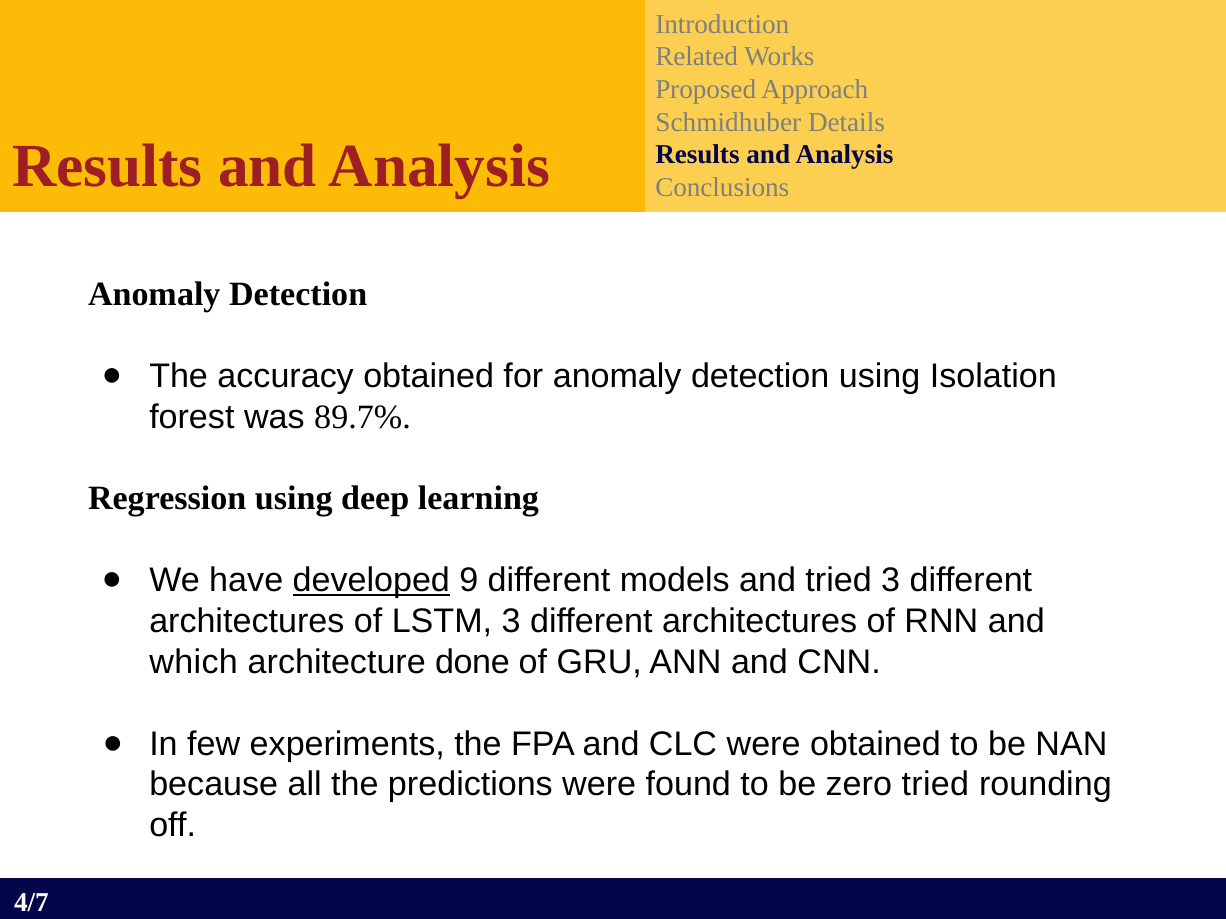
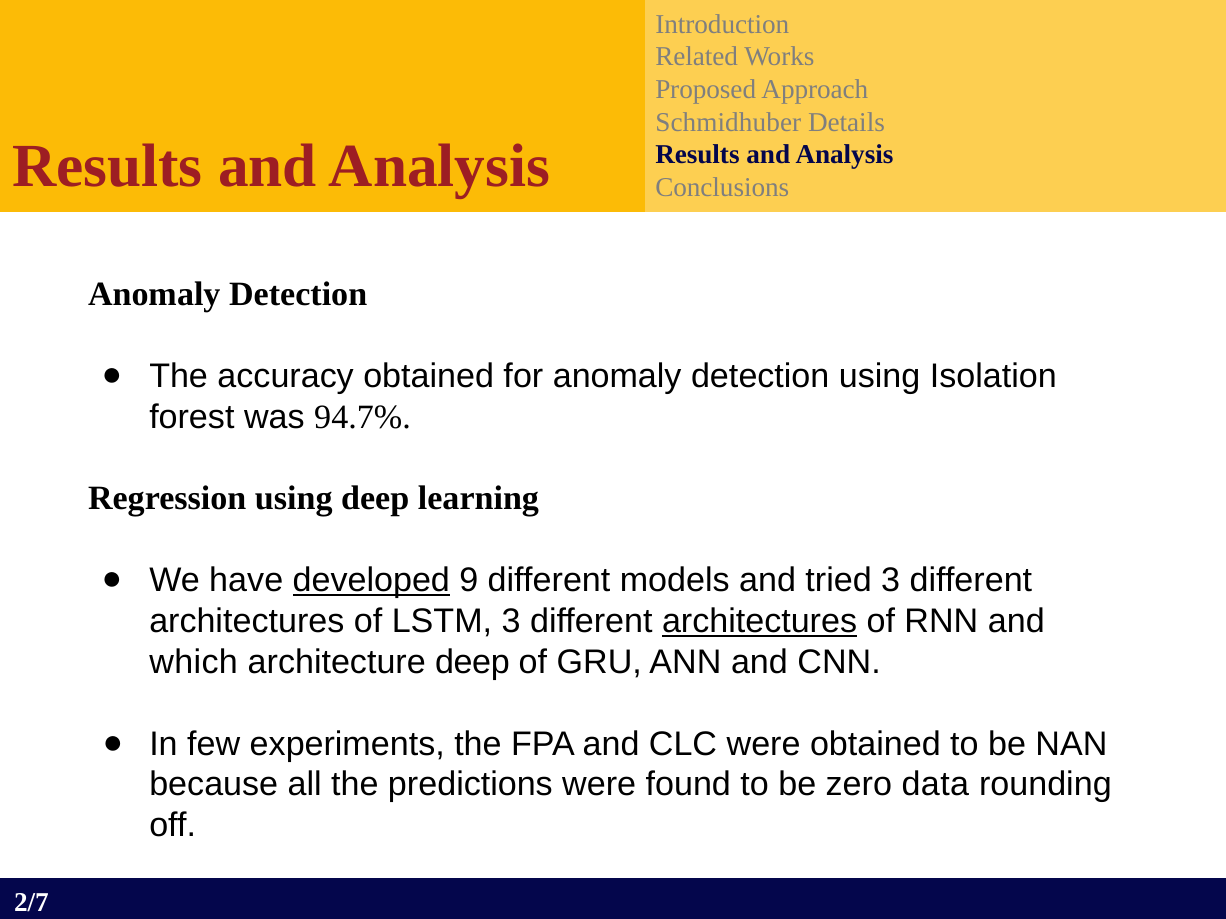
89.7%: 89.7% -> 94.7% (363, 417)
architectures underline: none -> present (760, 622)
architecture done: done -> deep (472, 662)
zero tried: tried -> data (935, 785)
4/7: 4/7 -> 2/7 (32, 903)
